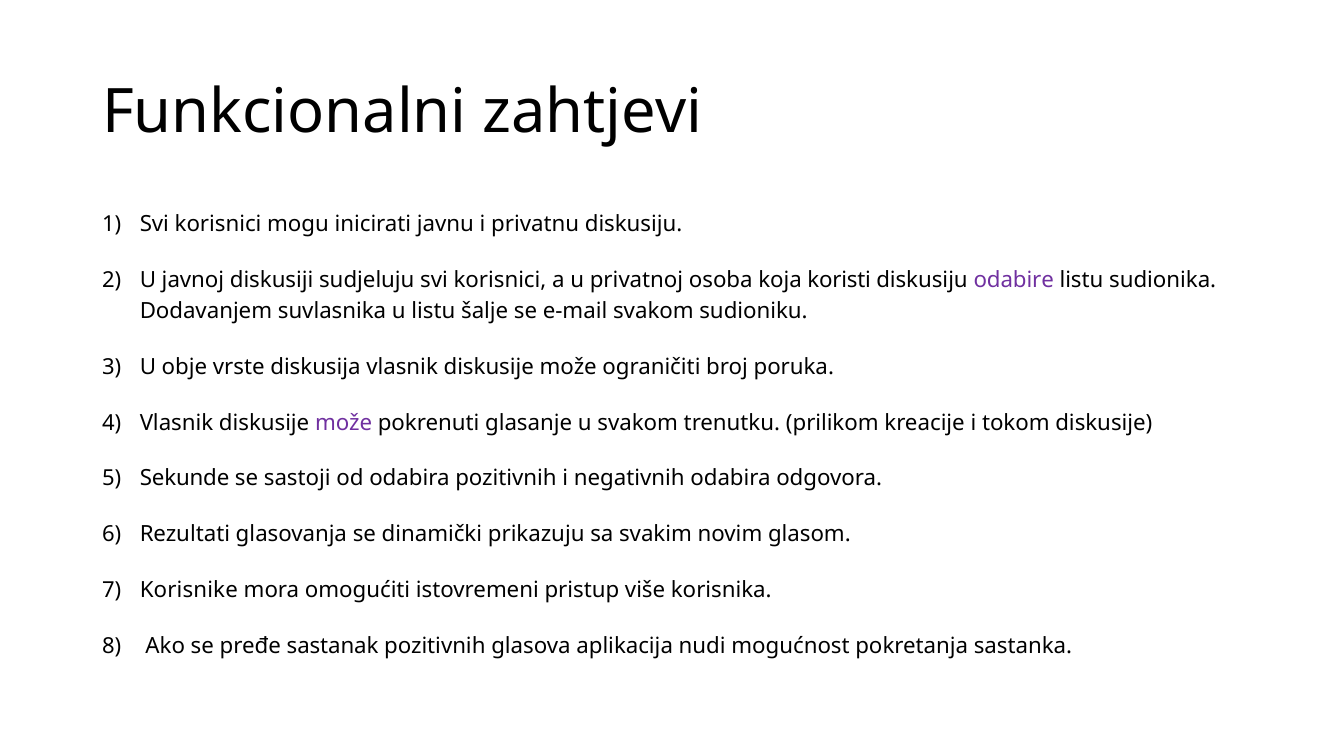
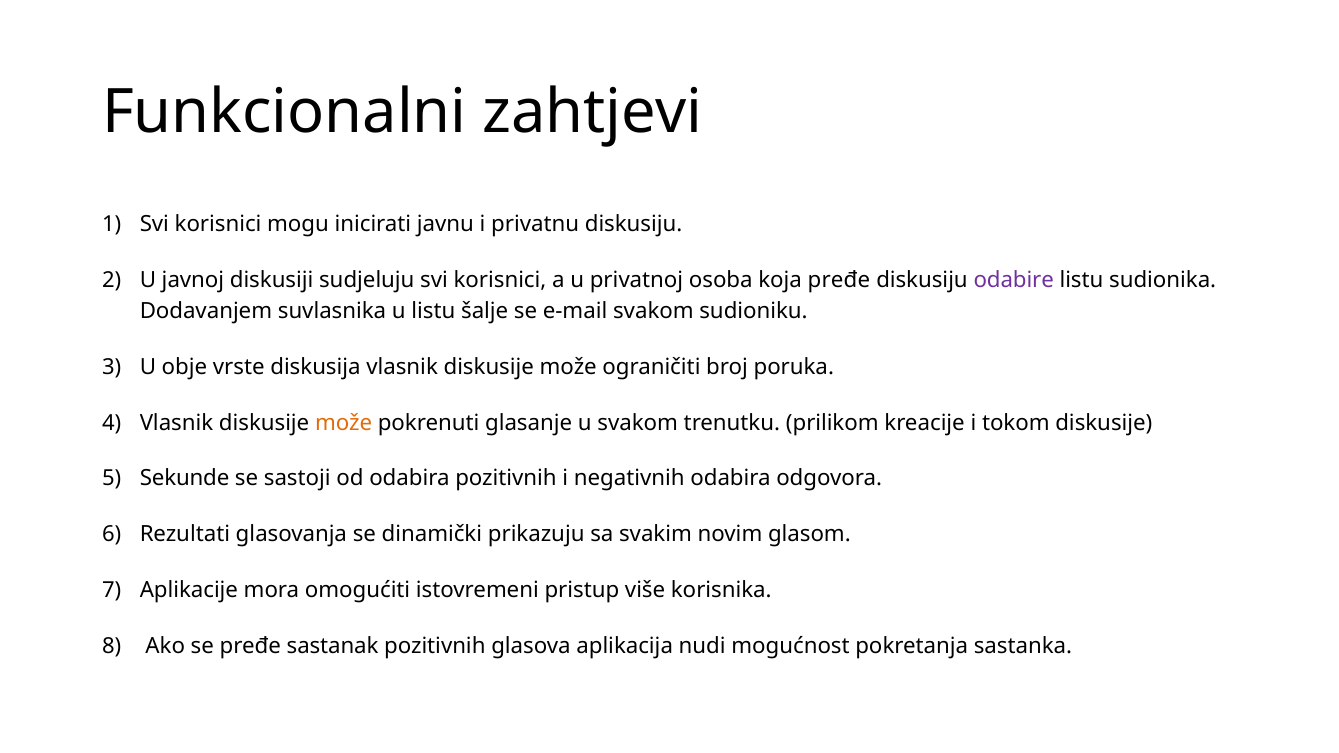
koja koristi: koristi -> pređe (839, 280)
može colour: purple -> orange (344, 423)
Korisnike: Korisnike -> Aplikacije (189, 590)
